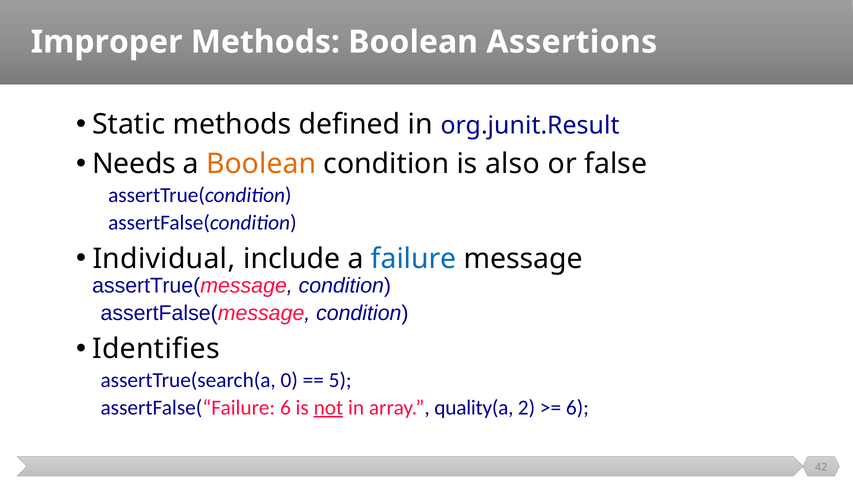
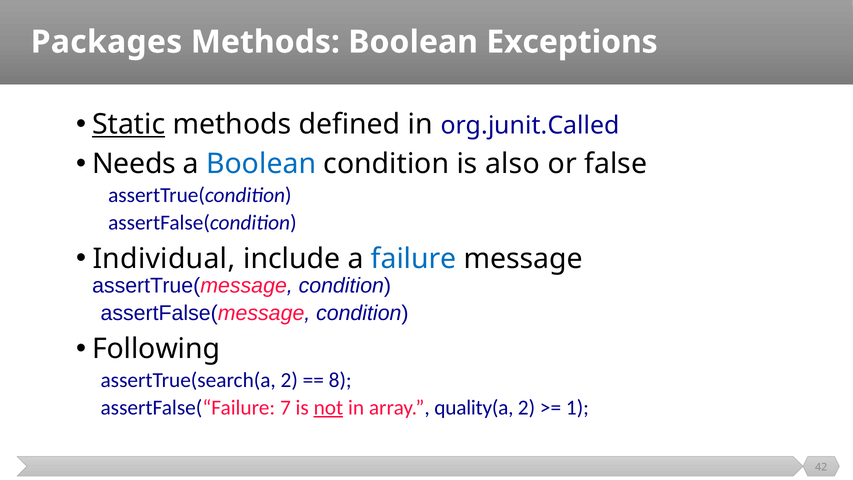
Improper: Improper -> Packages (106, 42)
Assertions: Assertions -> Exceptions (572, 42)
Static underline: none -> present (129, 124)
org.junit.Result: org.junit.Result -> org.junit.Called (530, 126)
Boolean colour: orange -> blue (261, 164)
Identifies: Identifies -> Following (156, 349)
assertTrue(search(a 0: 0 -> 2 (289, 380)
5: 5 -> 8 (340, 380)
assertFalse(“Failure 6: 6 -> 7 (285, 407)
6: 6 -> 1 (577, 407)
